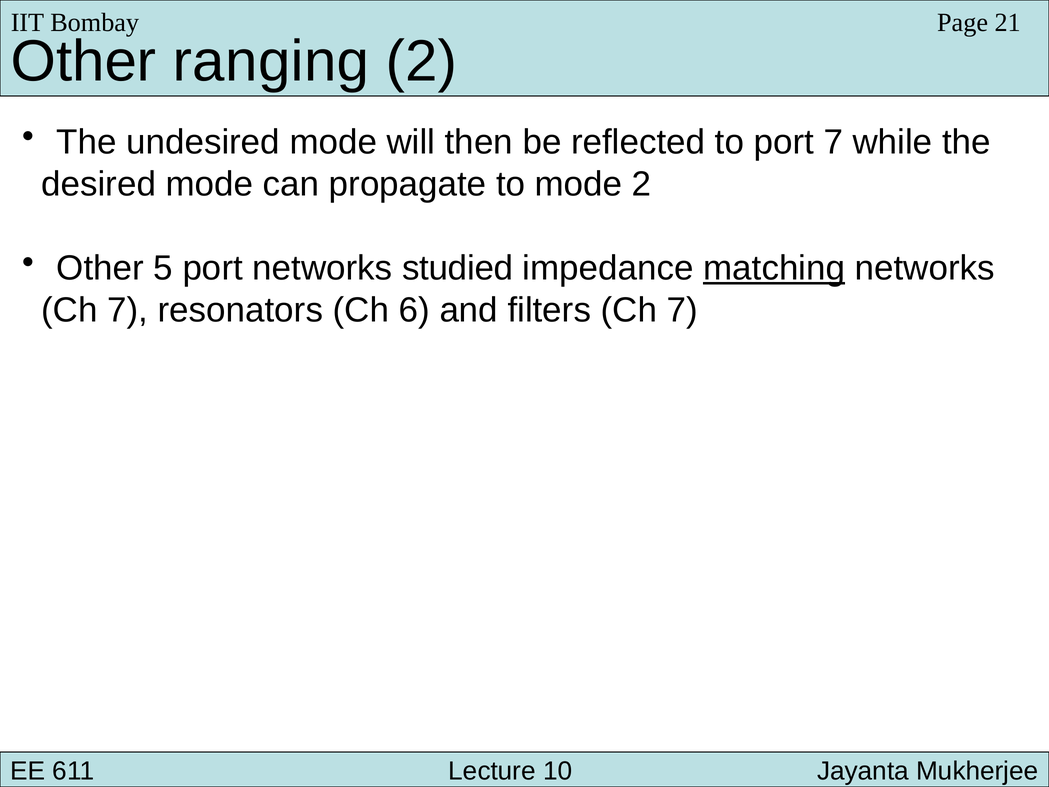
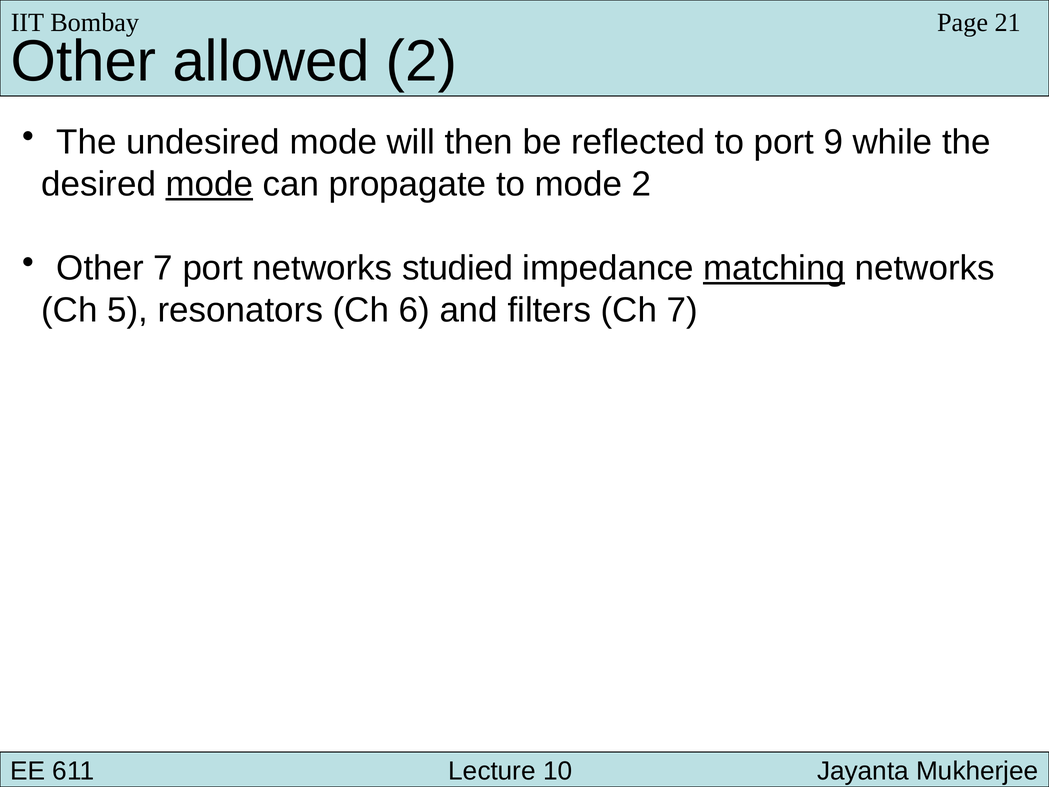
ranging: ranging -> allowed (271, 62)
port 7: 7 -> 9 (833, 142)
mode underline: none -> present (209, 184)
Other 5: 5 -> 7 (163, 268)
7: 7 -> 5 (128, 310)
